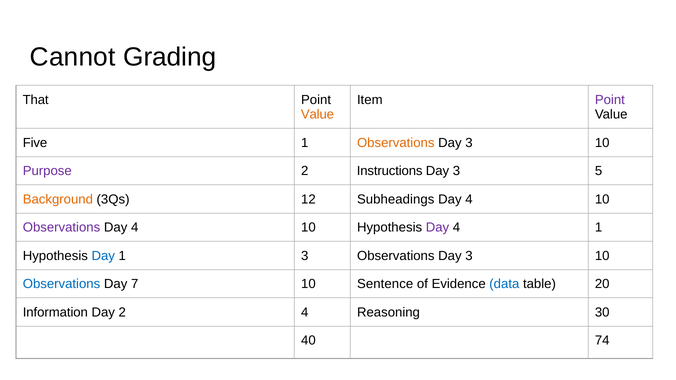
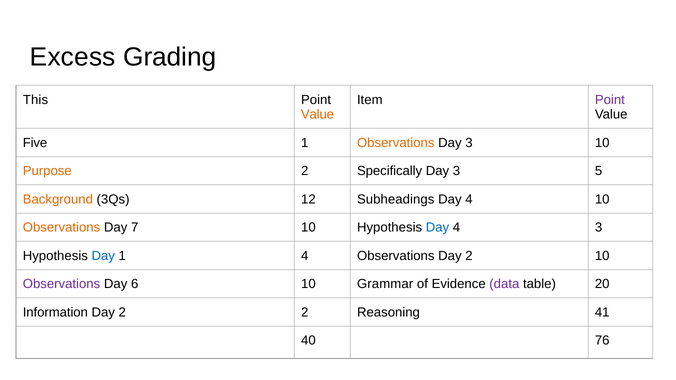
Cannot: Cannot -> Excess (73, 57)
That: That -> This (35, 100)
Purpose colour: purple -> orange (47, 171)
Instructions: Instructions -> Specifically (390, 171)
Observations colour: purple -> orange (62, 228)
4: 4 -> 7 (135, 228)
Day colour: purple -> blue (437, 228)
4 1: 1 -> 3 (599, 228)
1 3: 3 -> 4 (305, 256)
3: 3 -> 2 (469, 256)
Observations colour: blue -> purple (62, 284)
7: 7 -> 6 (135, 284)
Sentence: Sentence -> Grammar (385, 284)
data colour: blue -> purple (504, 284)
2 4: 4 -> 2 (305, 312)
30: 30 -> 41 (602, 312)
74: 74 -> 76 (602, 341)
